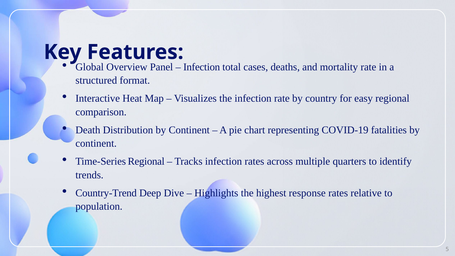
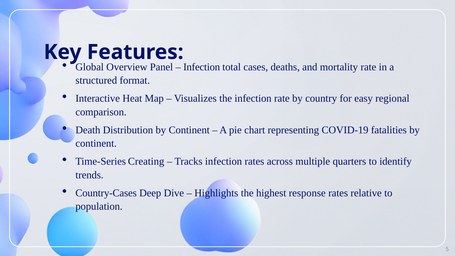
Time-Series Regional: Regional -> Creating (146, 162)
Country-Trend: Country-Trend -> Country-Cases (106, 193)
